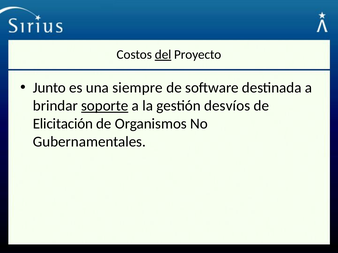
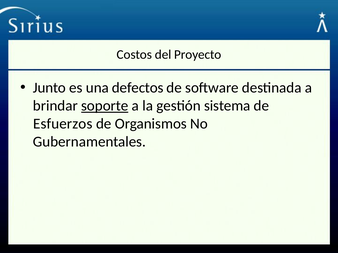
del underline: present -> none (163, 55)
siempre: siempre -> defectos (138, 88)
desvíos: desvíos -> sistema (227, 106)
Elicitación: Elicitación -> Esfuerzos (63, 124)
